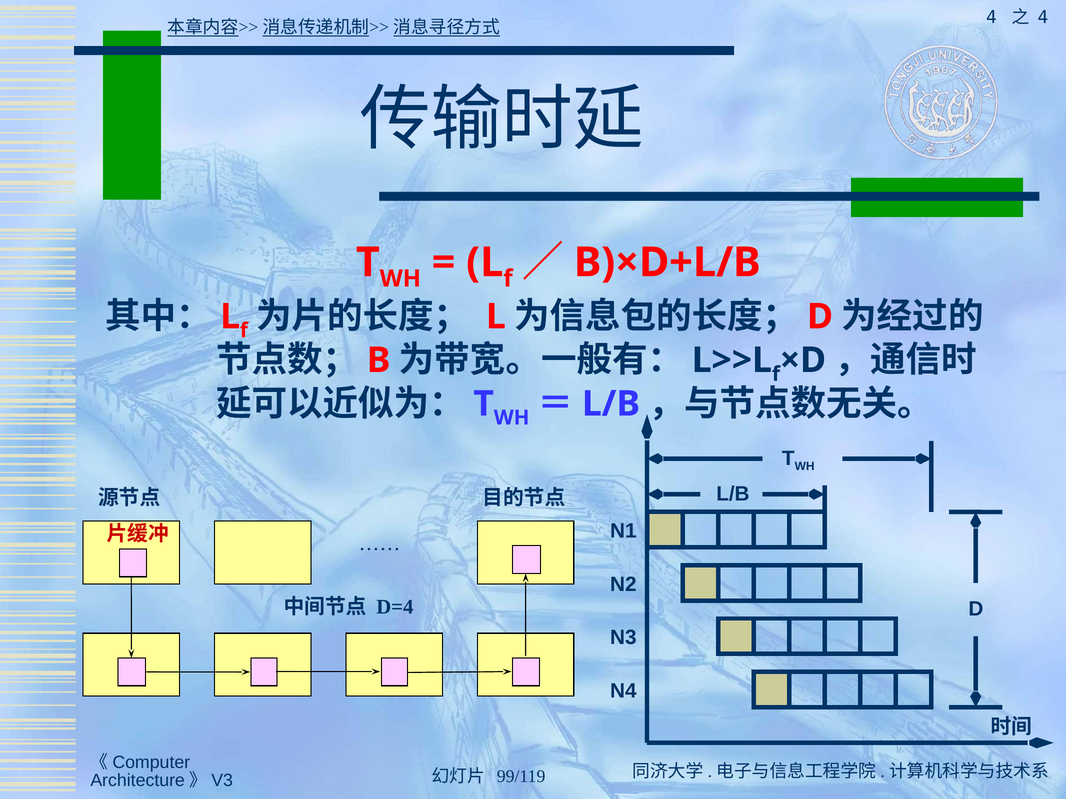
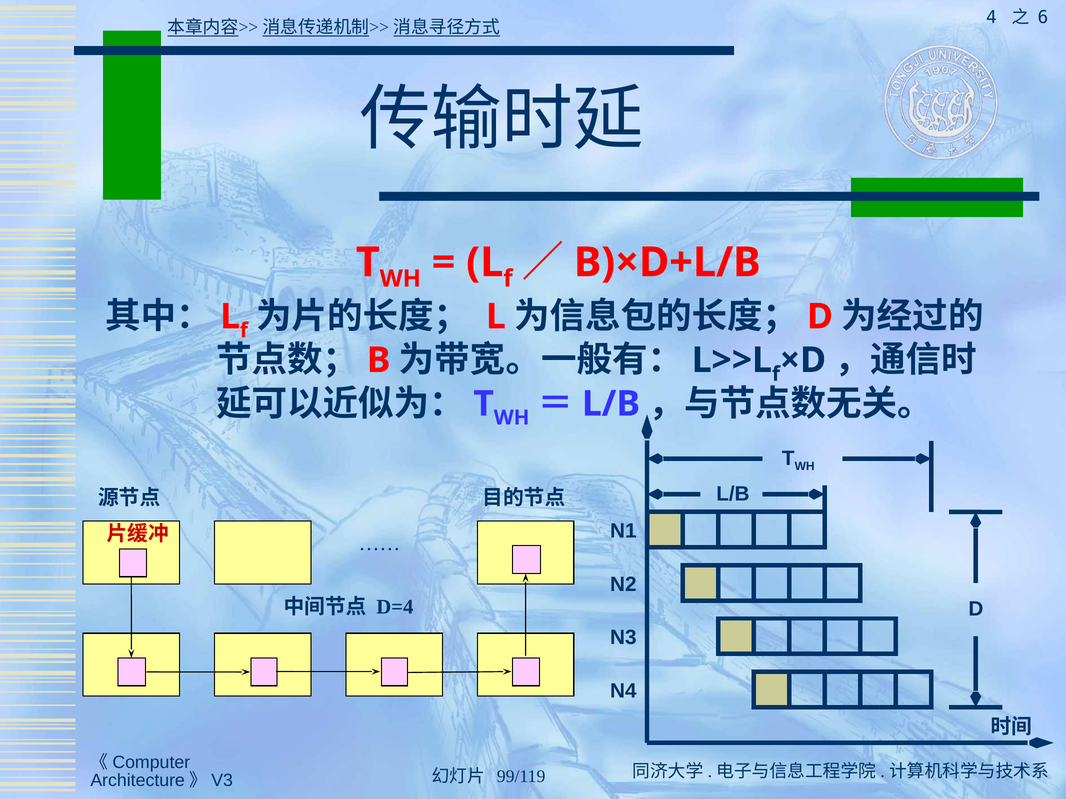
4: 4 -> 6 (1043, 17)
